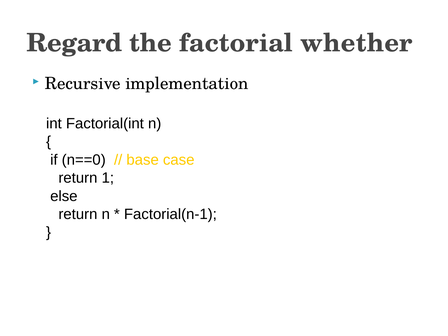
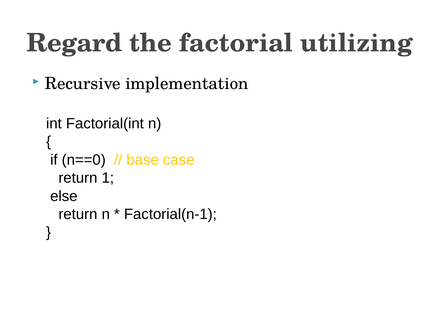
whether: whether -> utilizing (357, 43)
